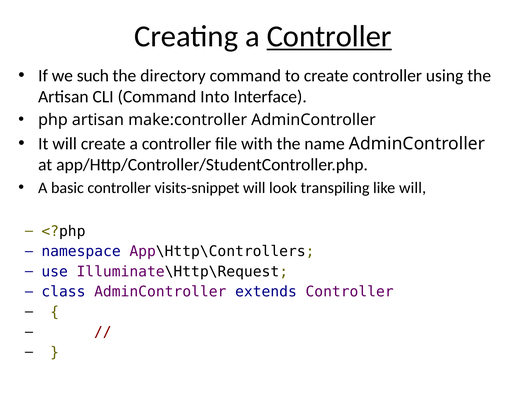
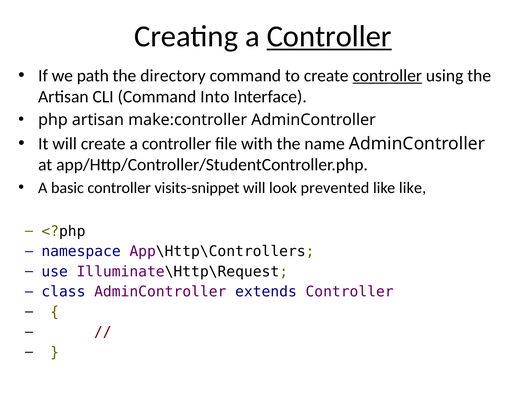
such: such -> path (93, 76)
controller underline: none -> present (387, 76)
transpiling: transpiling -> prevented (335, 188)
like will: will -> like (413, 188)
